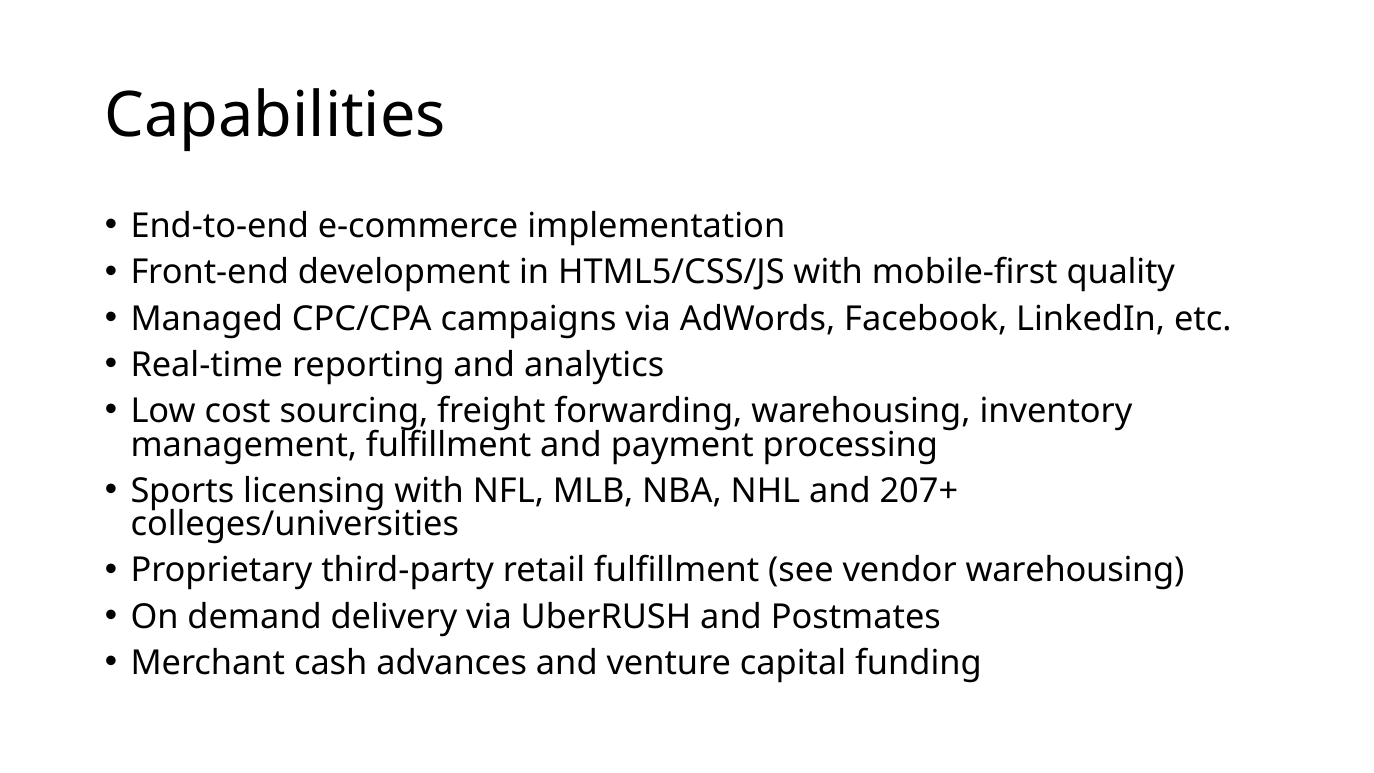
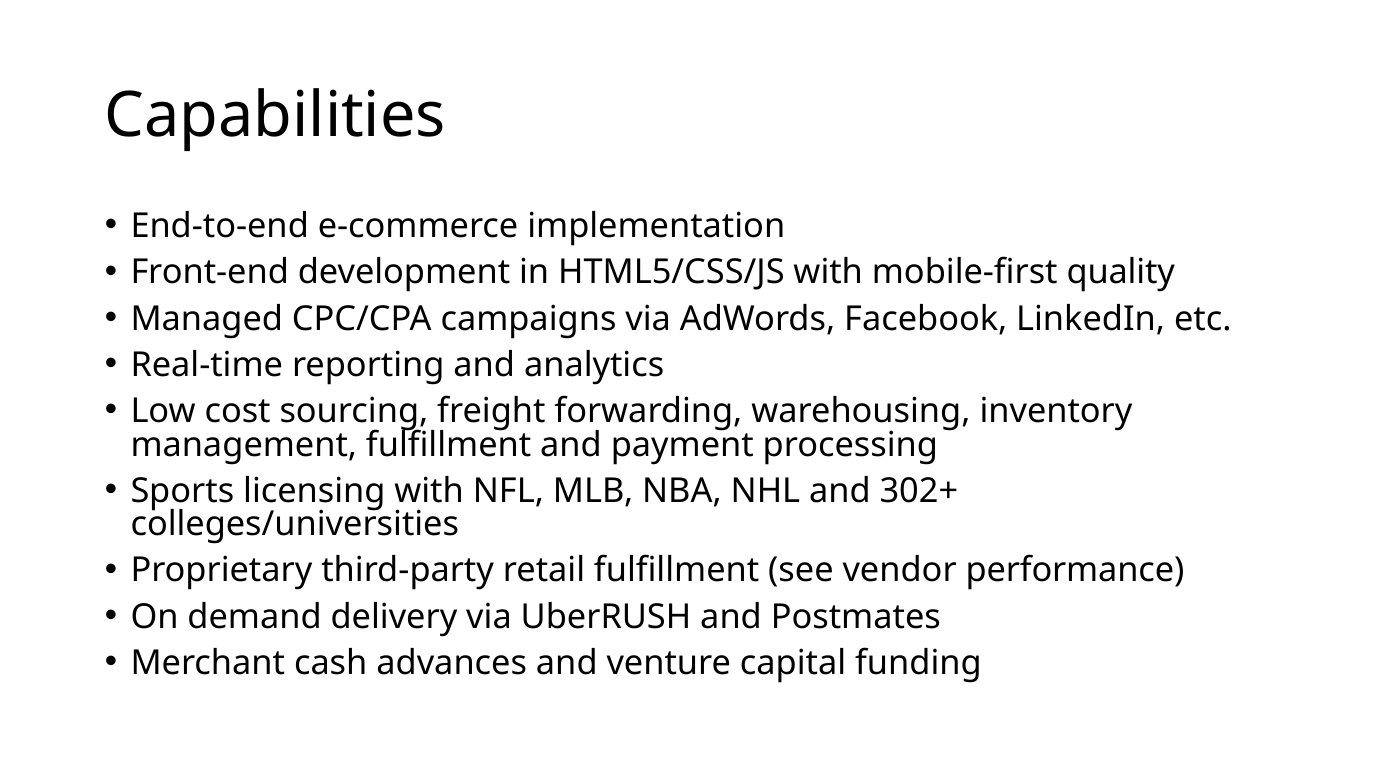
207+: 207+ -> 302+ (919, 491)
vendor warehousing: warehousing -> performance (1075, 571)
